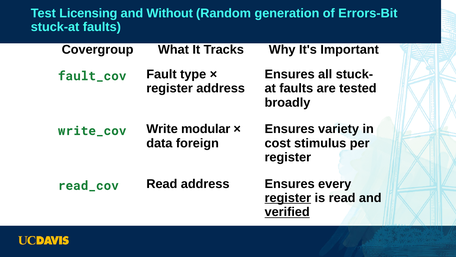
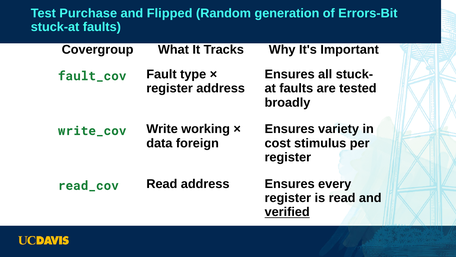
Licensing: Licensing -> Purchase (88, 13)
Without: Without -> Flipped (170, 13)
modular: modular -> working (206, 129)
register underline: present -> none (288, 198)
